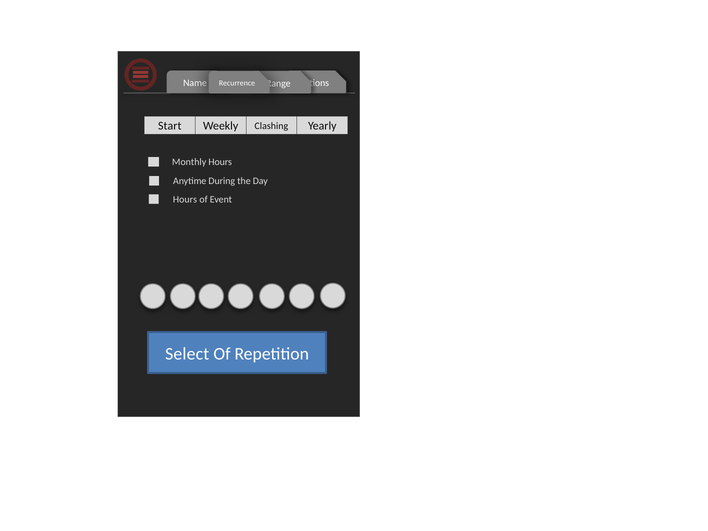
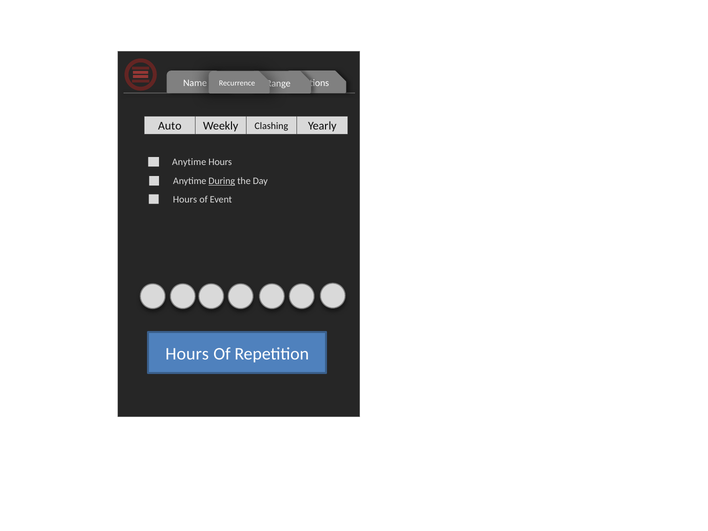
Start: Start -> Auto (170, 126)
Monthly: Monthly -> Anytime (189, 162)
During underline: none -> present (222, 181)
Select: Select -> Hours (187, 354)
